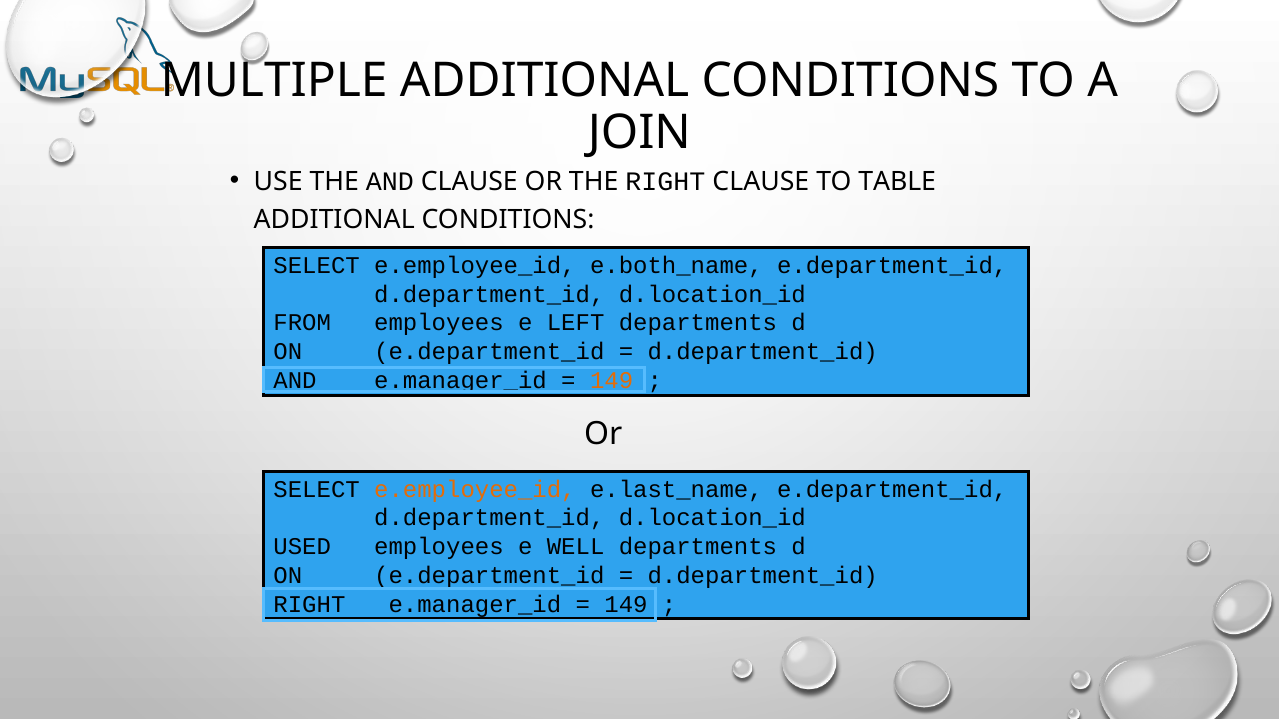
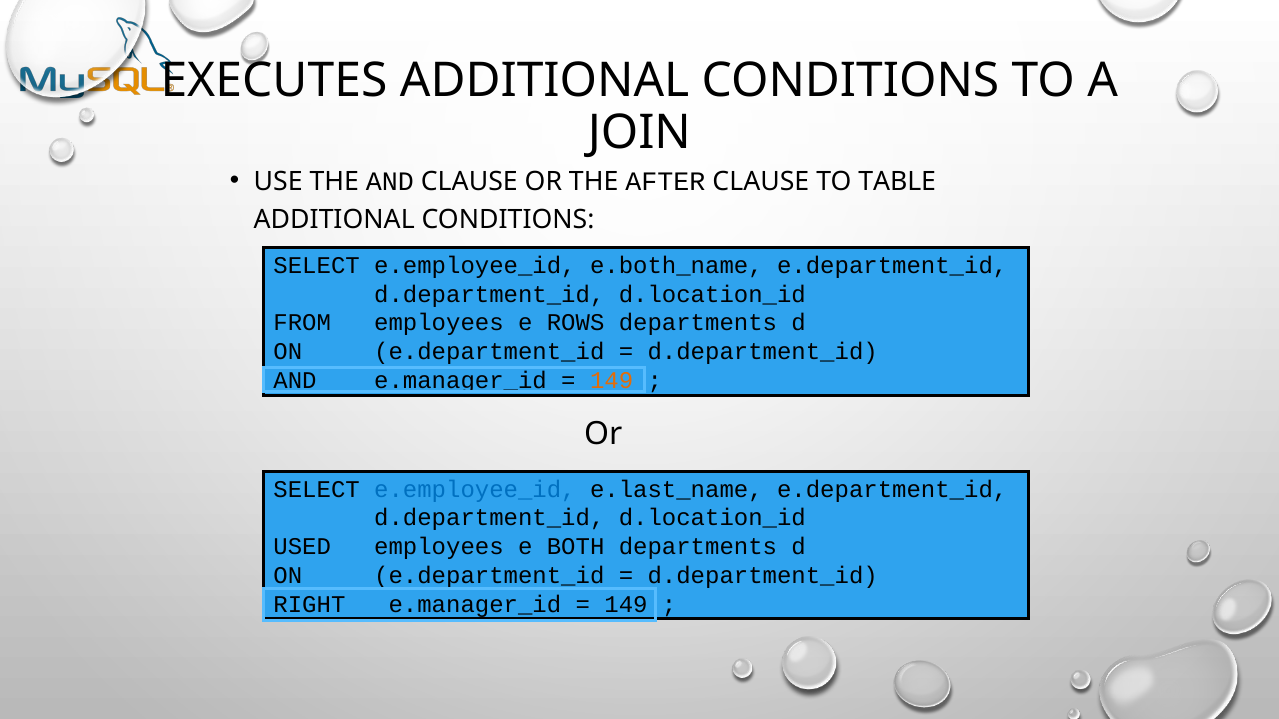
MULTIPLE: MULTIPLE -> EXECUTES (274, 80)
THE RIGHT: RIGHT -> AFTER (665, 181)
LEFT: LEFT -> ROWS (576, 323)
e.employee_id colour: orange -> blue (475, 489)
WELL: WELL -> BOTH (576, 547)
